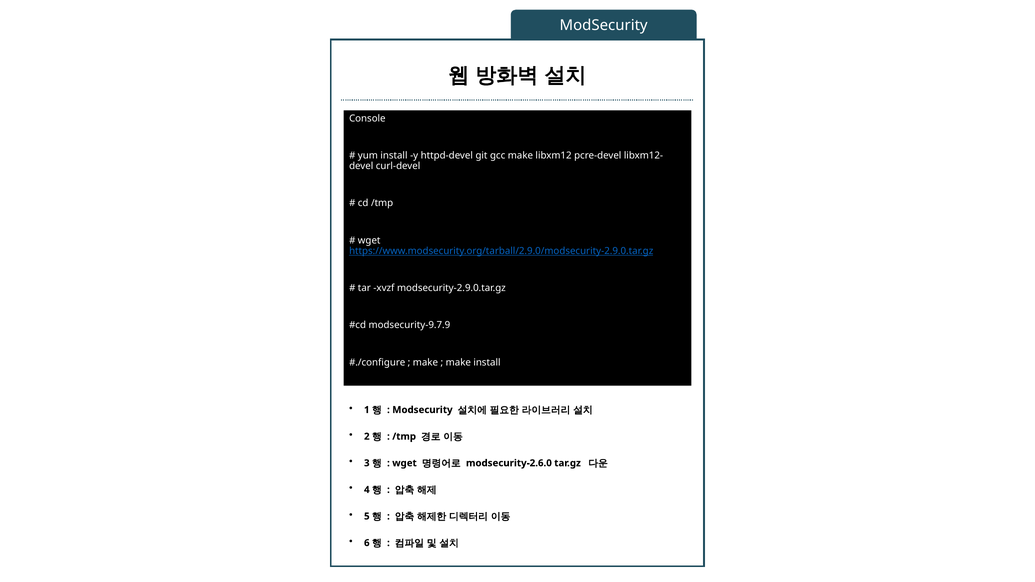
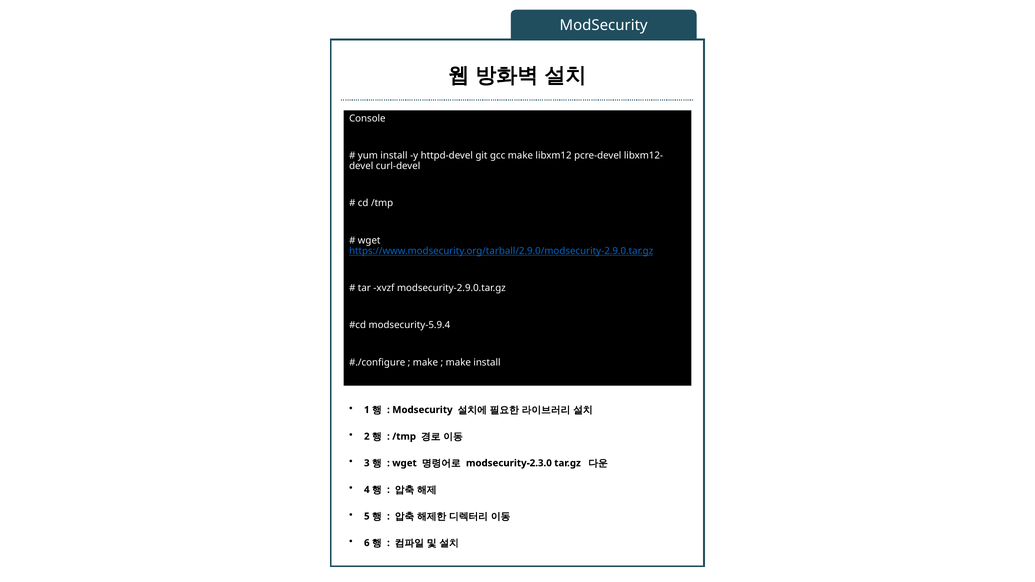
modsecurity-9.7.9: modsecurity-9.7.9 -> modsecurity-5.9.4 (409, 325)
modsecurity-2.6.0: modsecurity-2.6.0 -> modsecurity-2.3.0 (509, 463)
